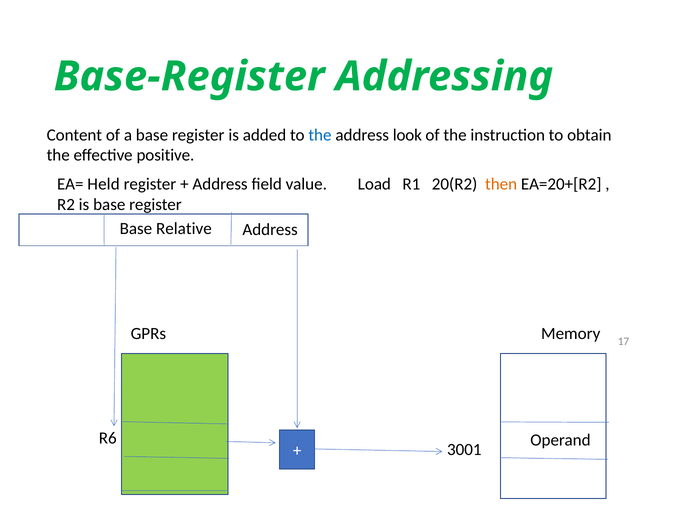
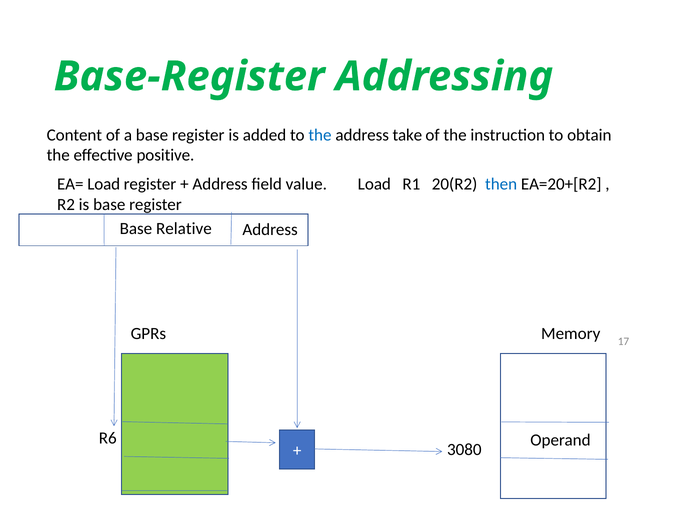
look: look -> take (407, 135)
EA= Held: Held -> Load (104, 184)
then colour: orange -> blue (501, 184)
3001: 3001 -> 3080 (464, 449)
